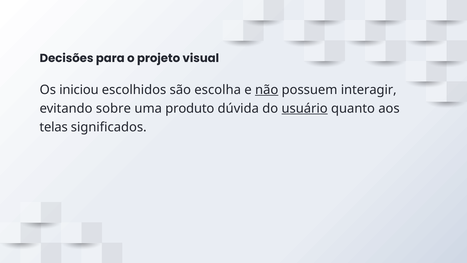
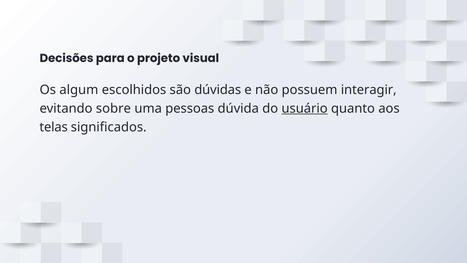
iniciou: iniciou -> algum (79, 90)
escolha: escolha -> dúvidas (218, 90)
não underline: present -> none (267, 90)
produto: produto -> pessoas (190, 108)
